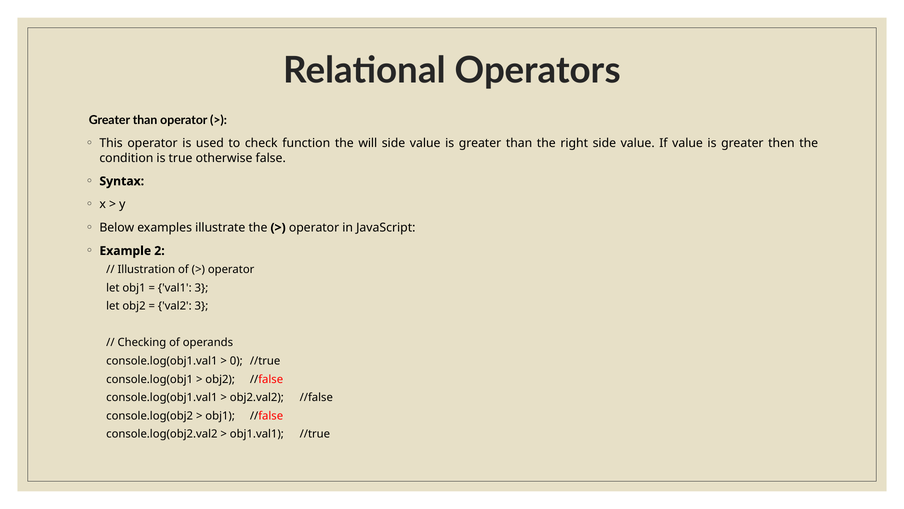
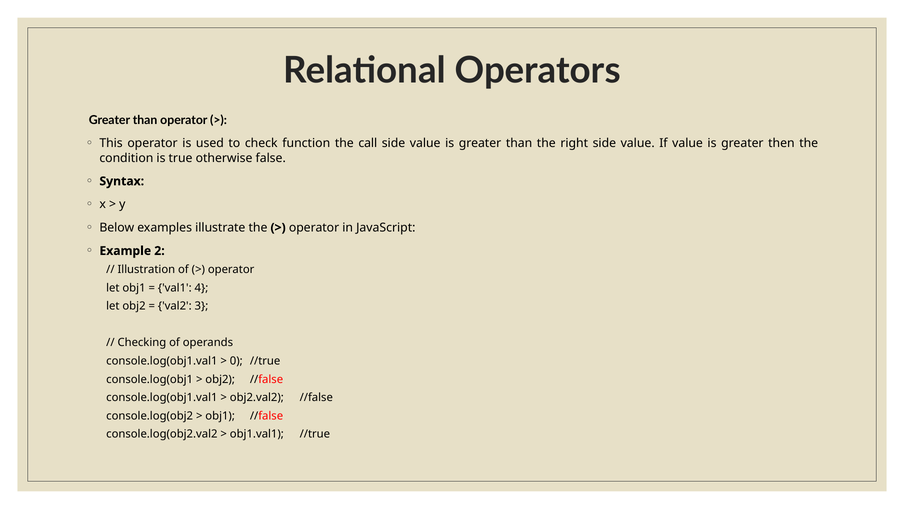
will: will -> call (368, 143)
val1 3: 3 -> 4 (201, 288)
